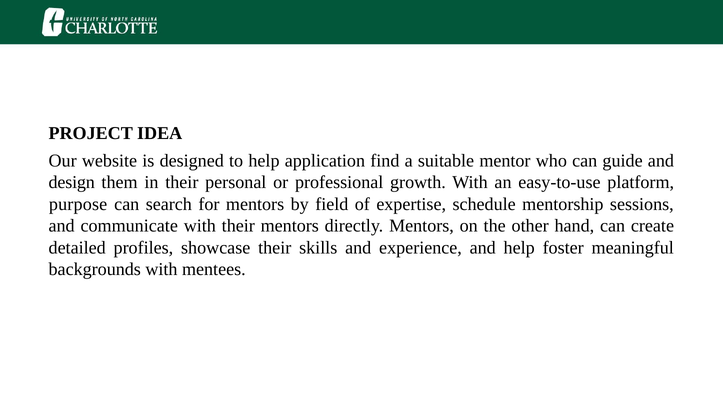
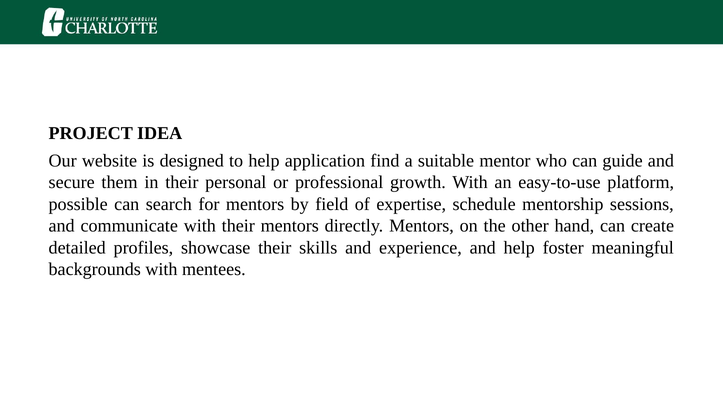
design: design -> secure (72, 182)
purpose: purpose -> possible (78, 204)
